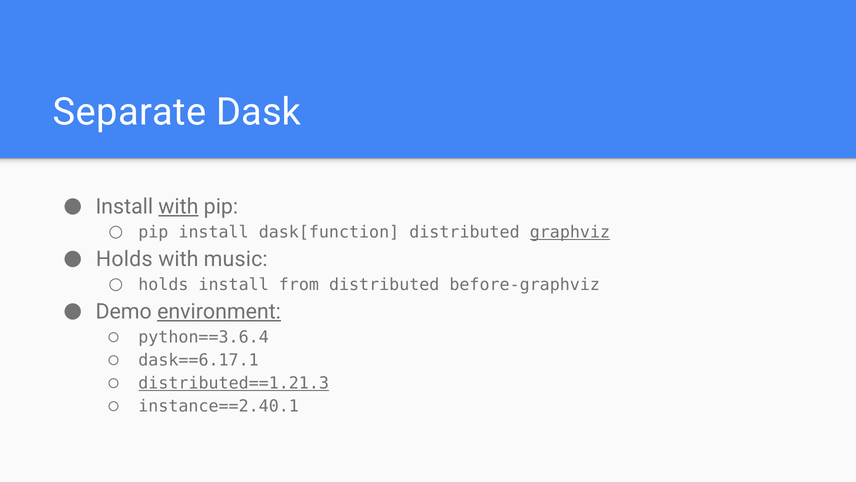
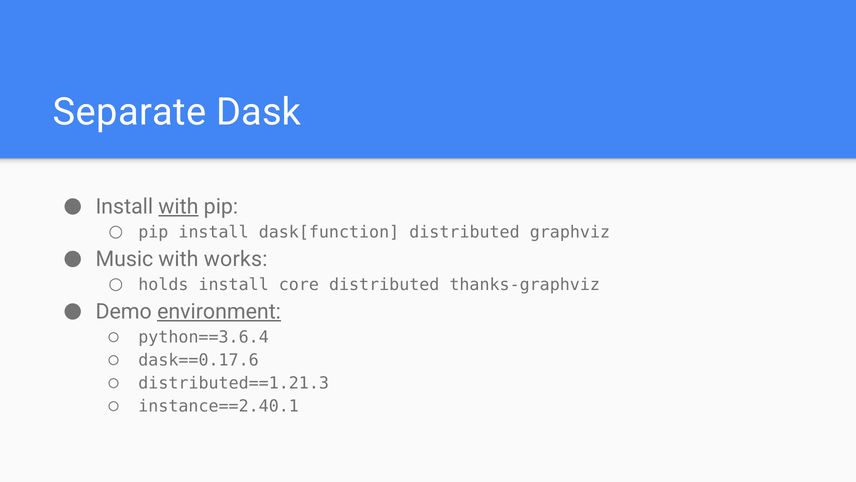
graphviz underline: present -> none (570, 232)
Holds: Holds -> Music (124, 259)
music: music -> works (236, 259)
from: from -> core (299, 284)
before-graphviz: before-graphviz -> thanks-graphviz (525, 284)
dask==6.17.1: dask==6.17.1 -> dask==0.17.6 (199, 360)
distributed==1.21.3 underline: present -> none (234, 383)
